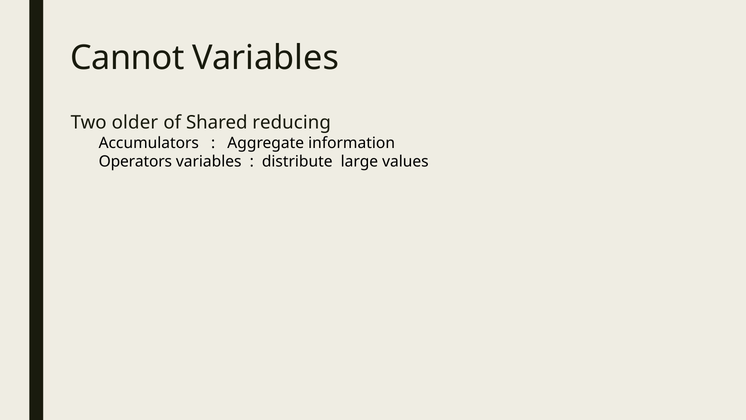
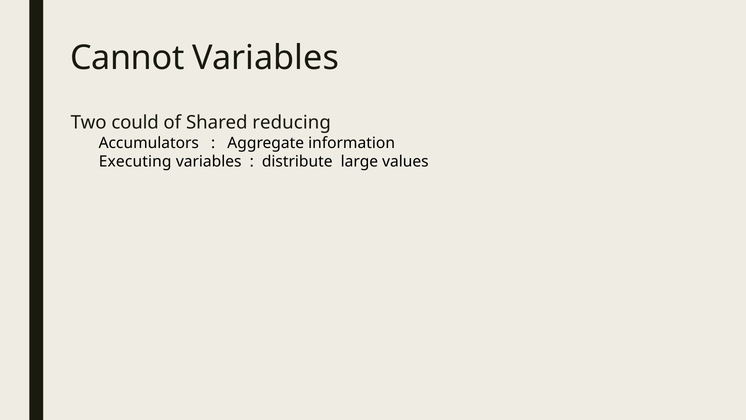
older: older -> could (135, 122)
Operators: Operators -> Executing (135, 161)
